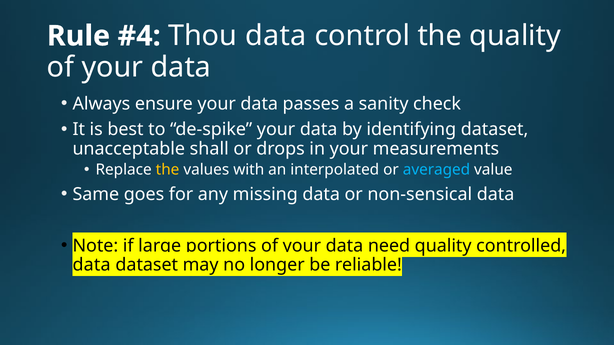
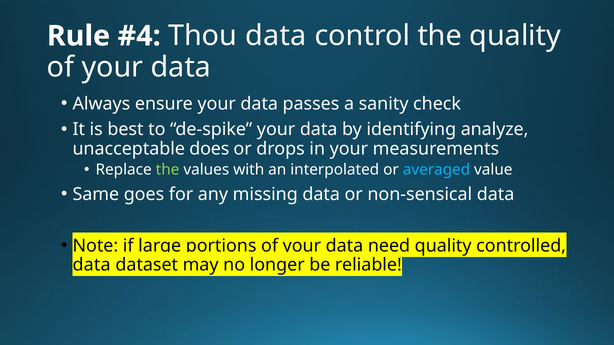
identifying dataset: dataset -> analyze (495, 130)
shall: shall -> does (209, 149)
the colour: yellow -> light green (168, 170)
